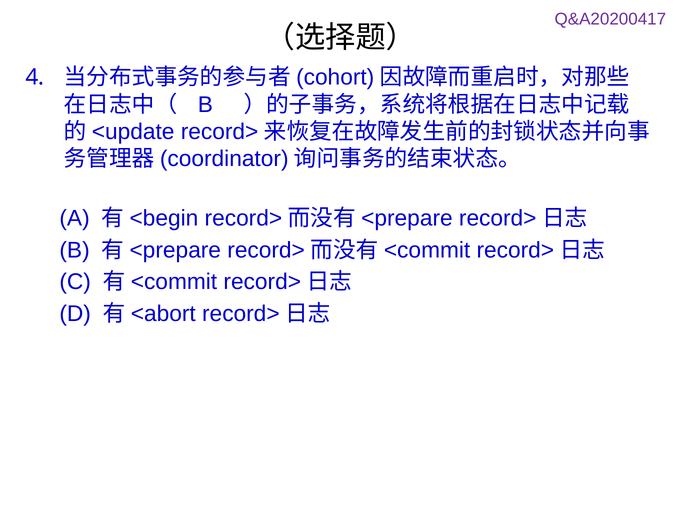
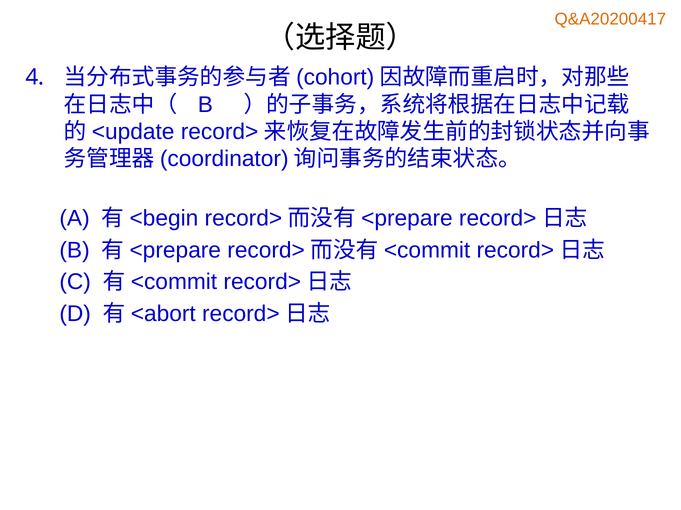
Q&A20200417 colour: purple -> orange (610, 19)
